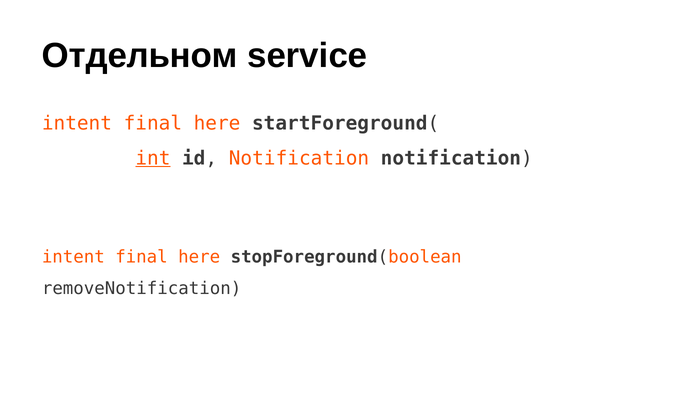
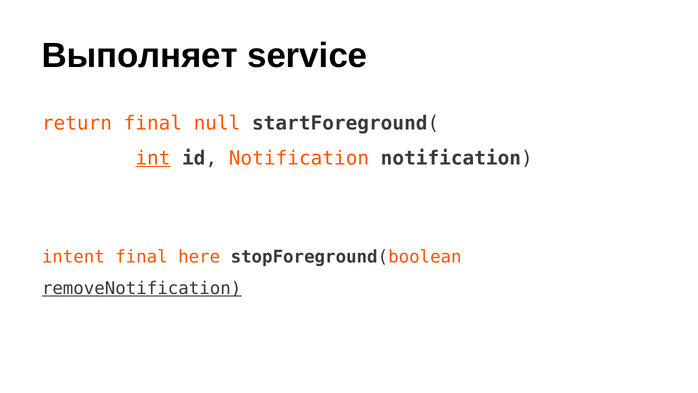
Отдельном: Отдельном -> Выполняет (140, 56)
intent: intent -> return (77, 123)
here: here -> null (217, 123)
removeNotification underline: none -> present (142, 288)
